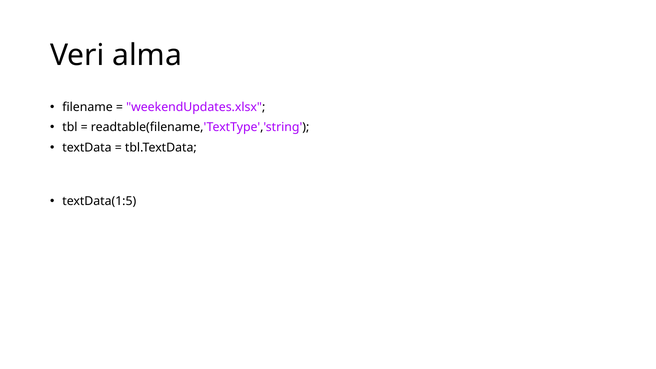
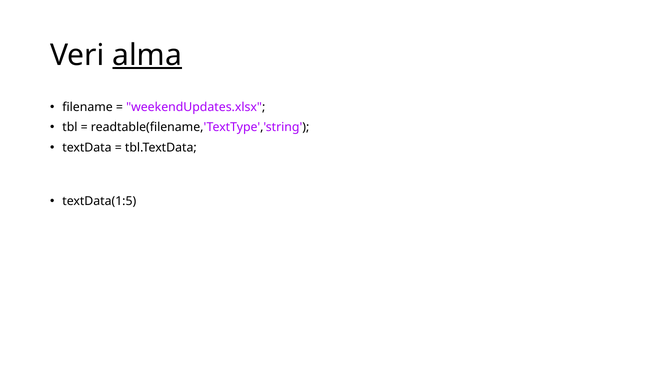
alma underline: none -> present (147, 55)
